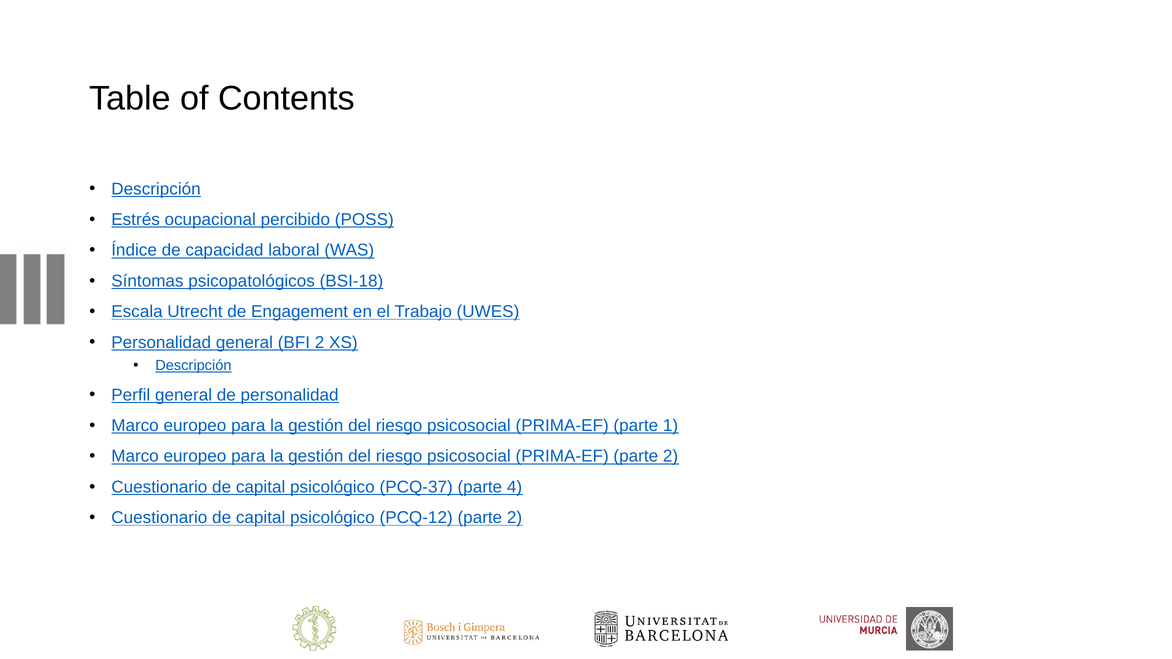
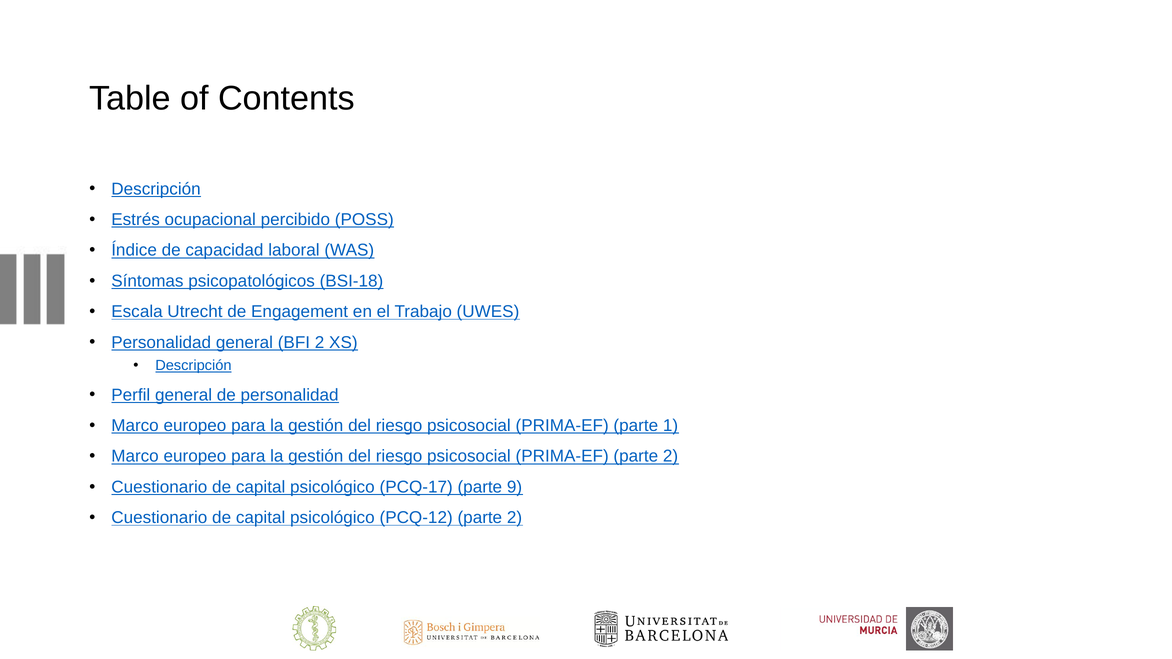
PCQ-37: PCQ-37 -> PCQ-17 (416, 487)
4: 4 -> 9 (515, 487)
